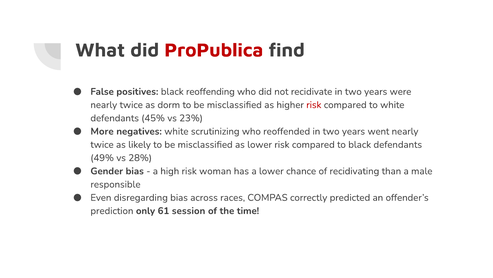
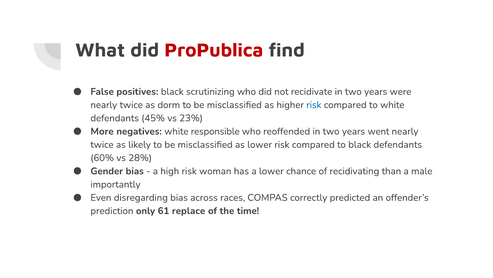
reoffending: reoffending -> scrutinizing (210, 91)
risk colour: red -> blue (314, 105)
scrutinizing: scrutinizing -> responsible (215, 131)
49%: 49% -> 60% (102, 157)
responsible: responsible -> importantly (115, 184)
session: session -> replace (189, 210)
